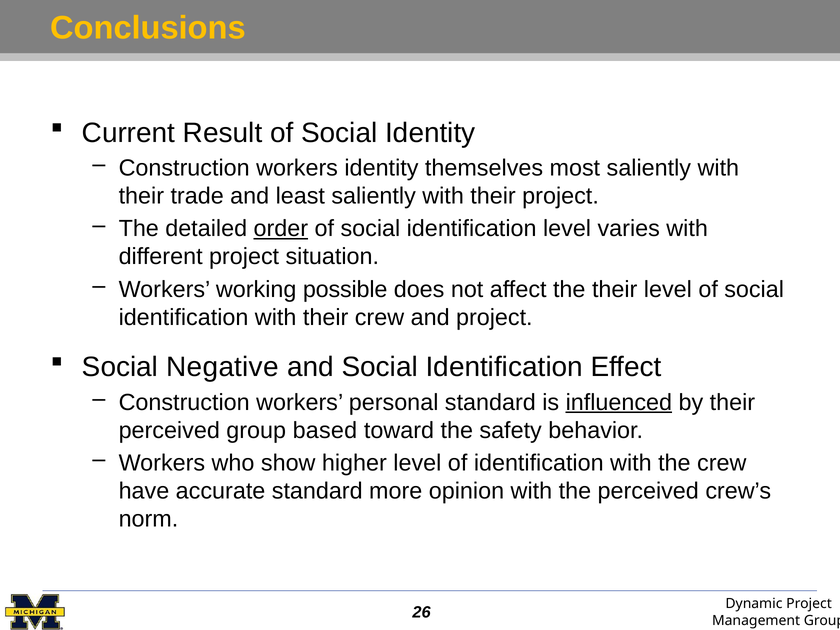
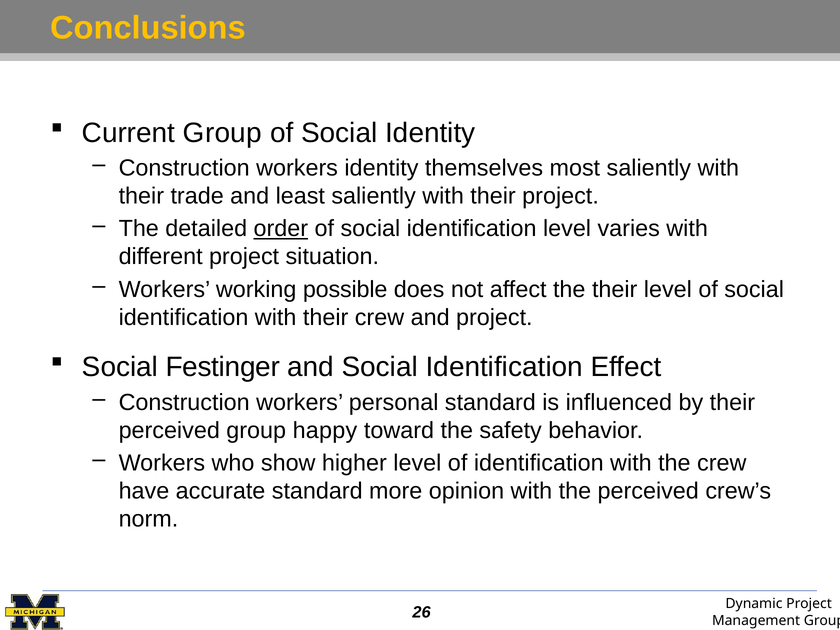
Current Result: Result -> Group (222, 133)
Negative: Negative -> Festinger (223, 367)
influenced underline: present -> none (619, 402)
based: based -> happy (325, 430)
